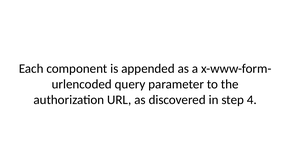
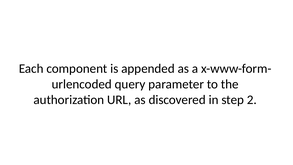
4: 4 -> 2 (252, 100)
